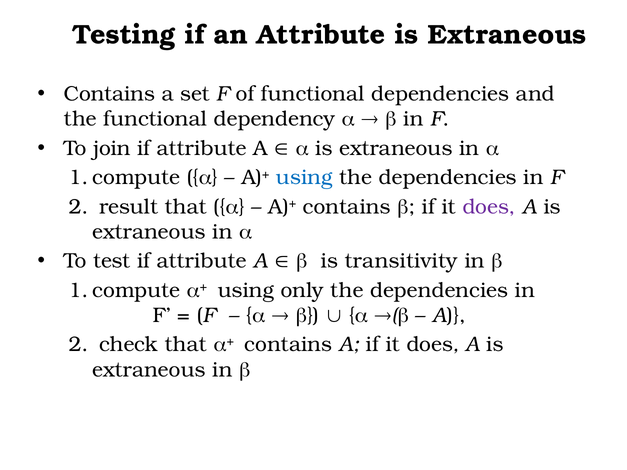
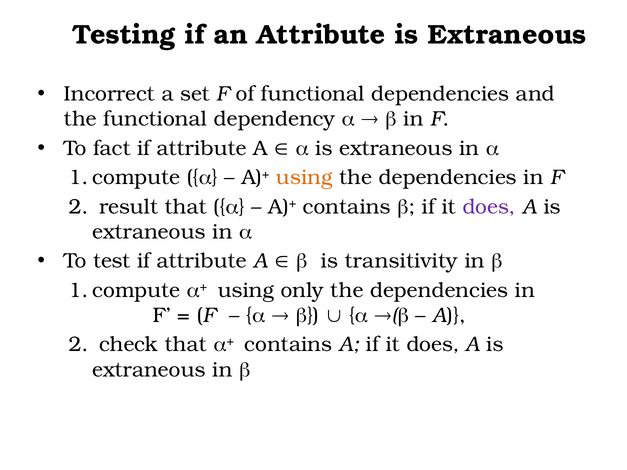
Contains: Contains -> Incorrect (109, 94)
join: join -> fact (112, 148)
using colour: blue -> orange (304, 178)
